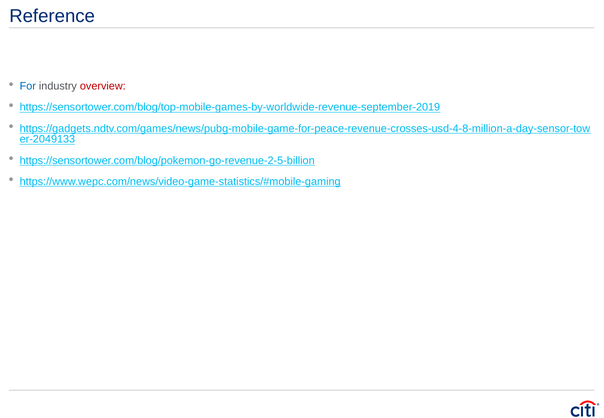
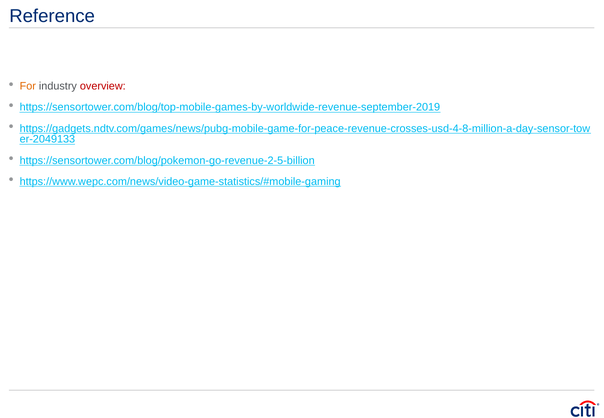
For colour: blue -> orange (28, 86)
